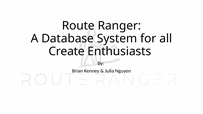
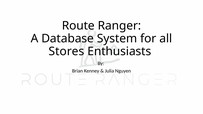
Create: Create -> Stores (66, 51)
